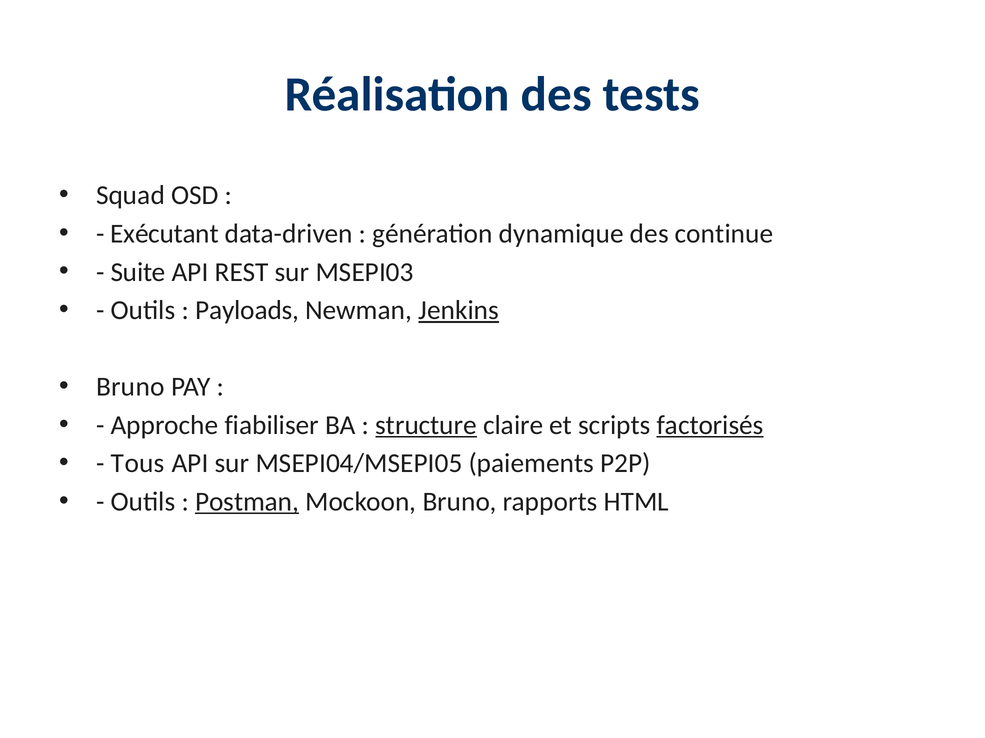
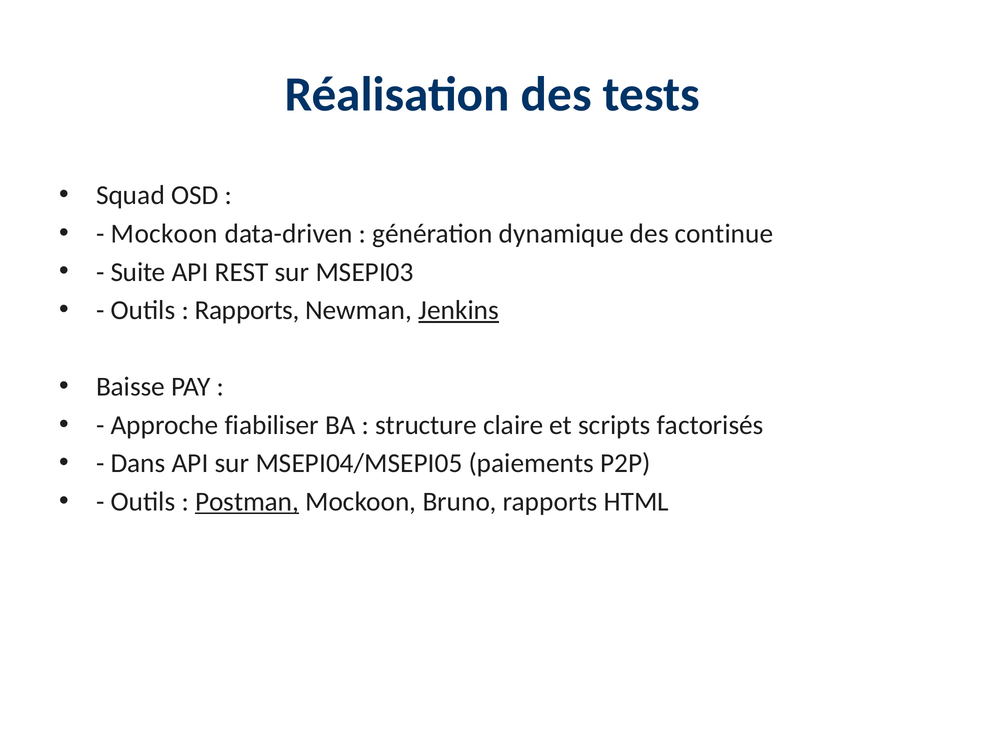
Exécutant: Exécutant -> Mockoon (164, 234)
Payloads: Payloads -> Rapports (247, 311)
Bruno: Bruno -> Baisse (131, 387)
structure underline: present -> none (426, 426)
factorisés underline: present -> none (710, 426)
Tous: Tous -> Dans (138, 464)
